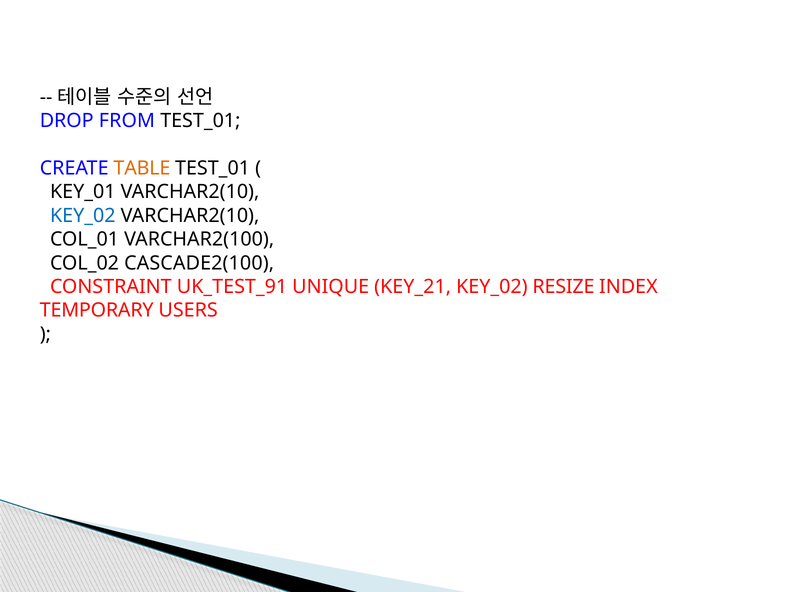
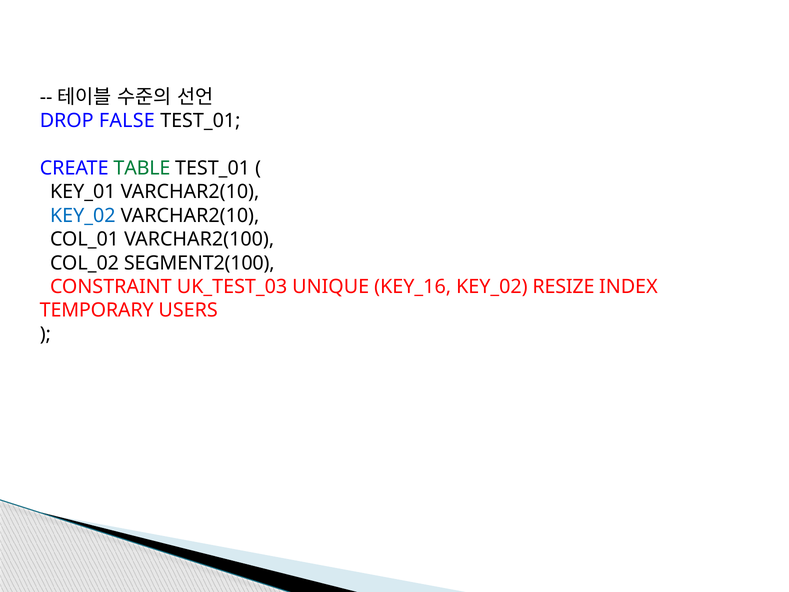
FROM: FROM -> FALSE (127, 121)
TABLE colour: orange -> green (142, 168)
CASCADE2(100: CASCADE2(100 -> SEGMENT2(100 (199, 263)
UK_TEST_91: UK_TEST_91 -> UK_TEST_03 (232, 287)
KEY_21: KEY_21 -> KEY_16 (413, 287)
